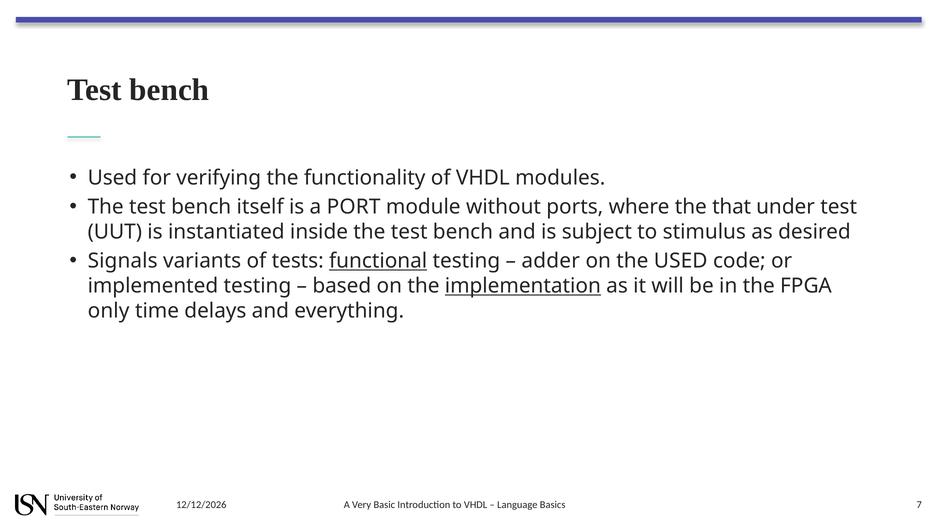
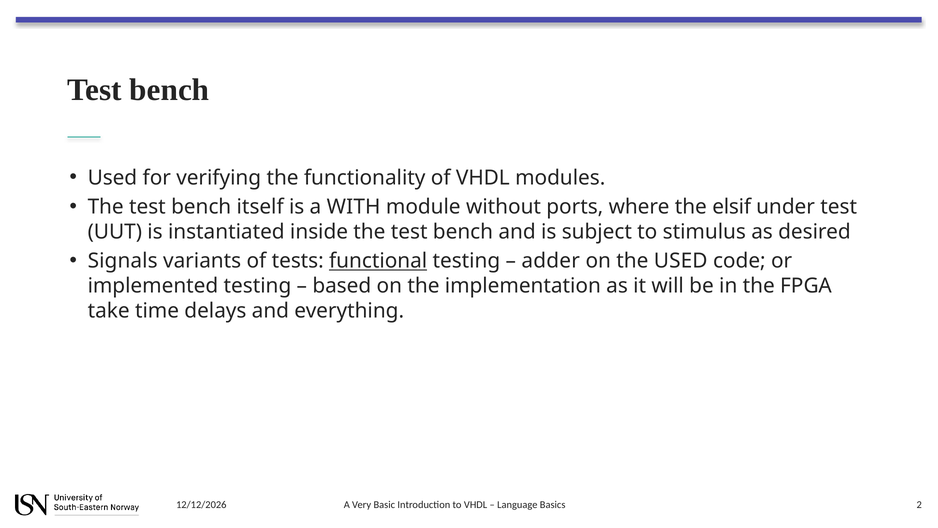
PORT: PORT -> WITH (354, 207)
that: that -> elsif (732, 207)
implementation underline: present -> none (523, 286)
only: only -> take (109, 311)
7: 7 -> 2 (919, 505)
